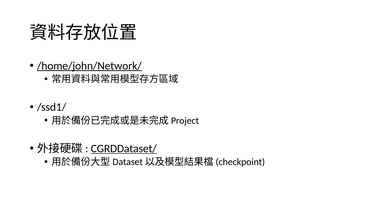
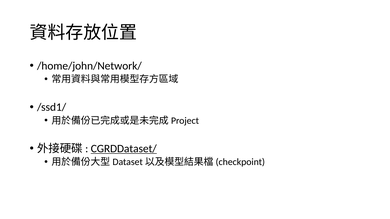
/home/john/Network/ underline: present -> none (89, 66)
